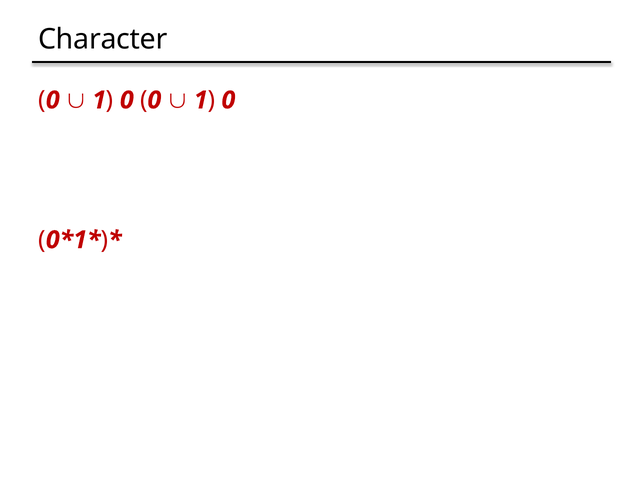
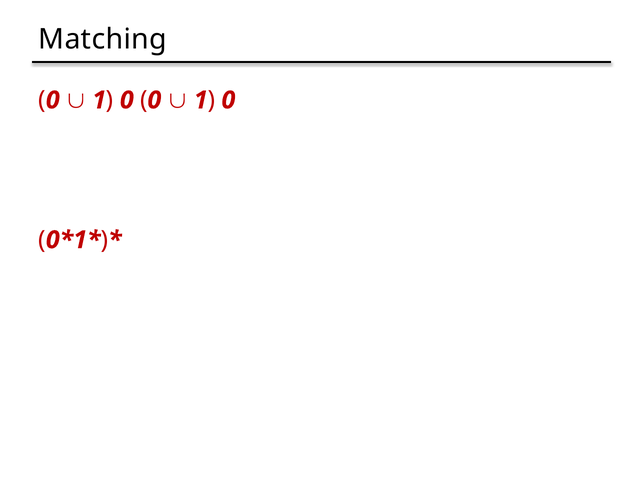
Character: Character -> Matching (103, 40)
